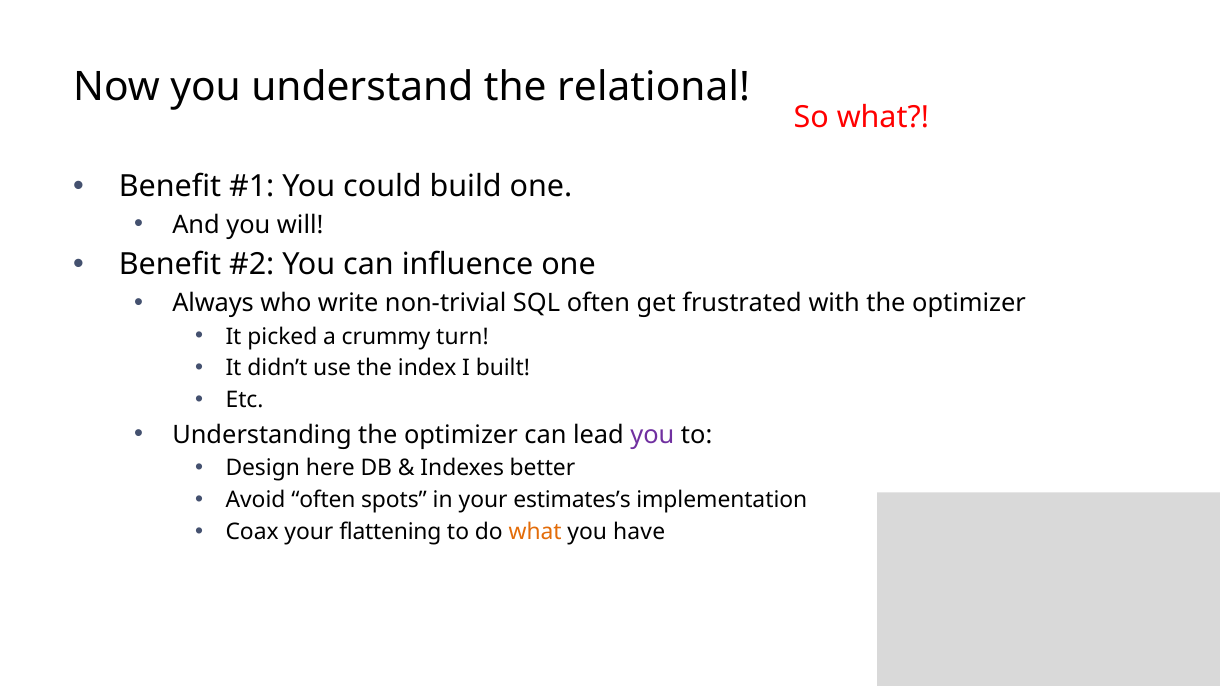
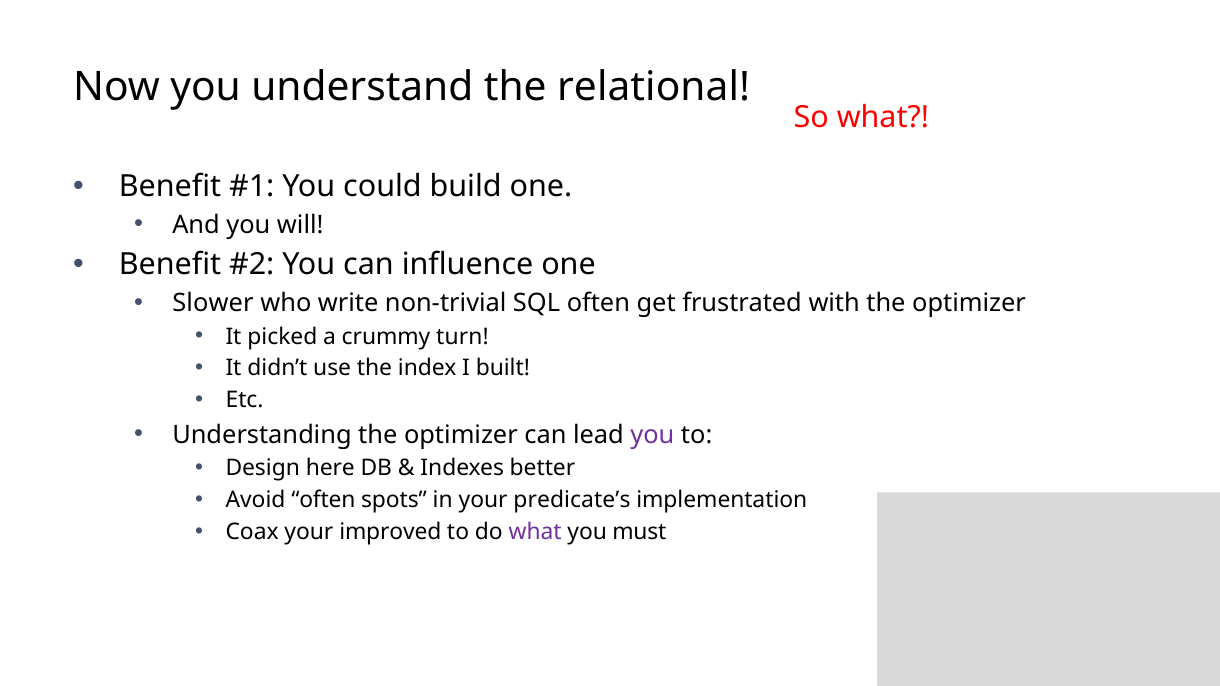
Always: Always -> Slower (213, 303)
estimates’s: estimates’s -> predicate’s (572, 500)
flattening: flattening -> improved (390, 532)
what colour: orange -> purple (535, 532)
have: have -> must (639, 532)
